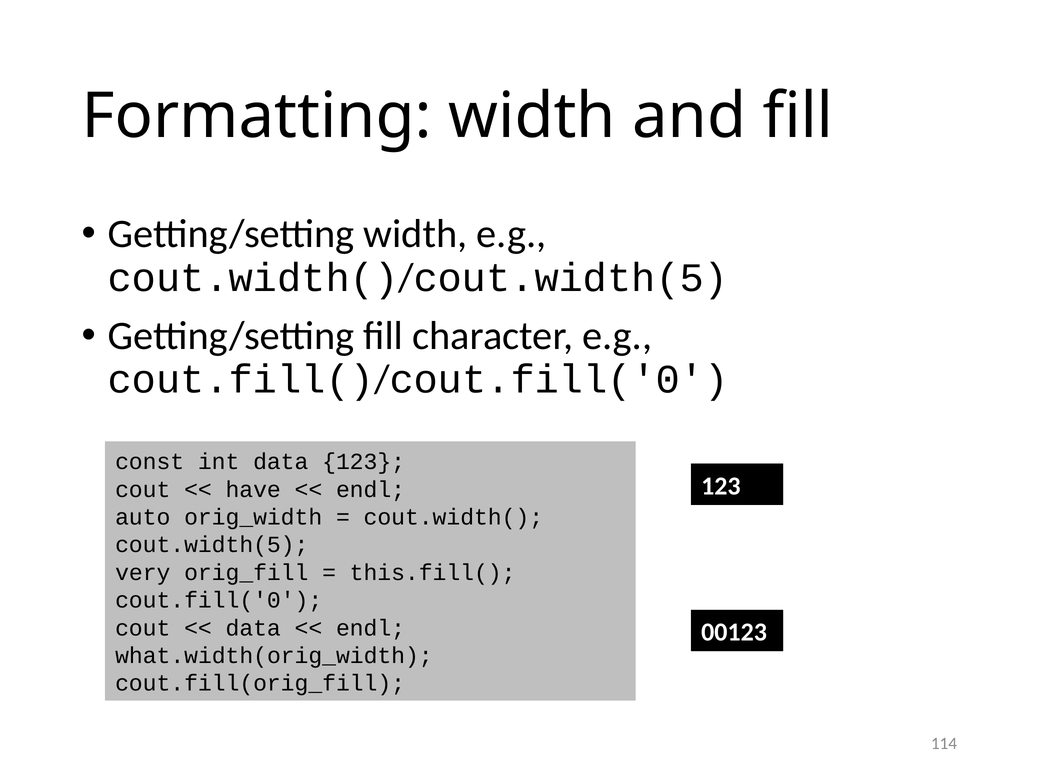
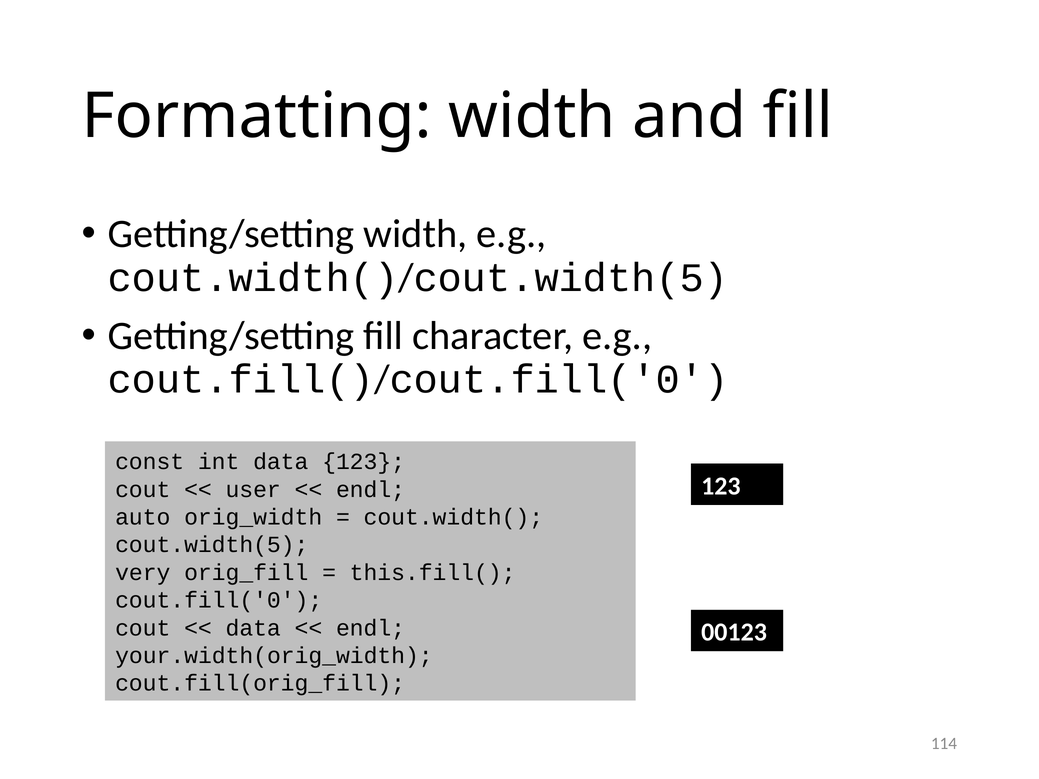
have: have -> user (253, 490)
what.width(orig_width: what.width(orig_width -> your.width(orig_width (274, 656)
